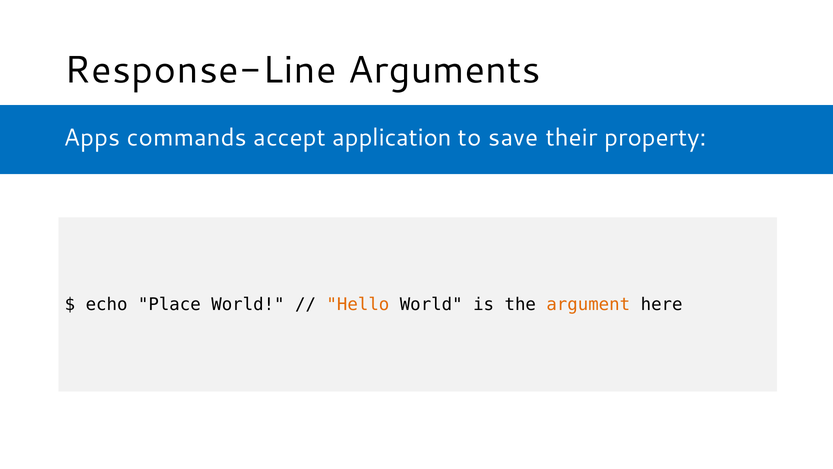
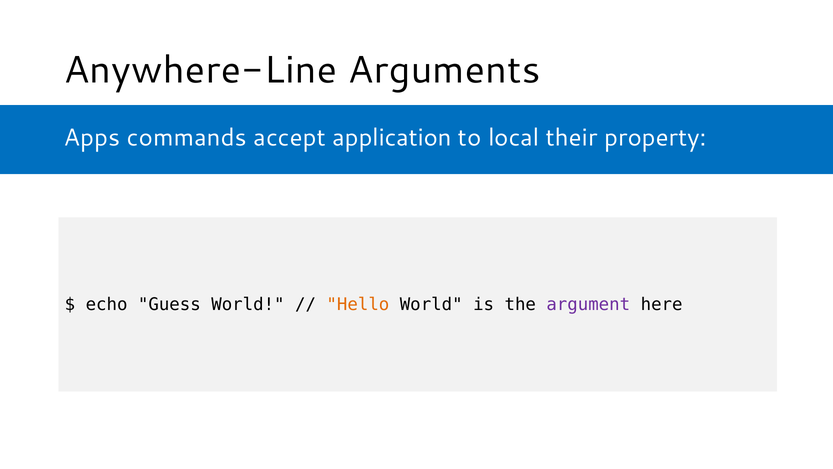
Response-Line: Response-Line -> Anywhere-Line (200, 70)
save: save -> local (514, 138)
Place: Place -> Guess (169, 304)
argument colour: orange -> purple (588, 304)
